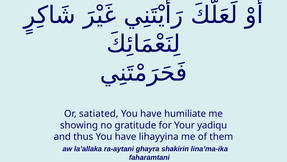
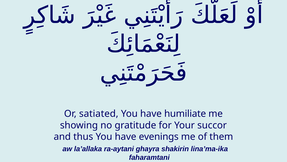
yadiqu: yadiqu -> succor (212, 125)
lihayyina: lihayyina -> evenings (159, 136)
